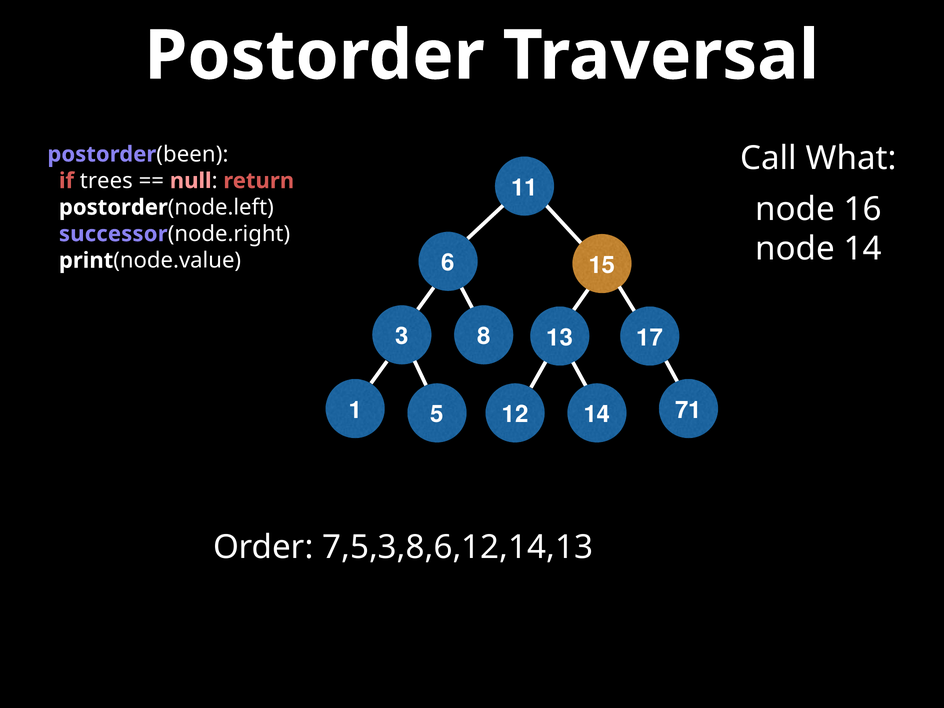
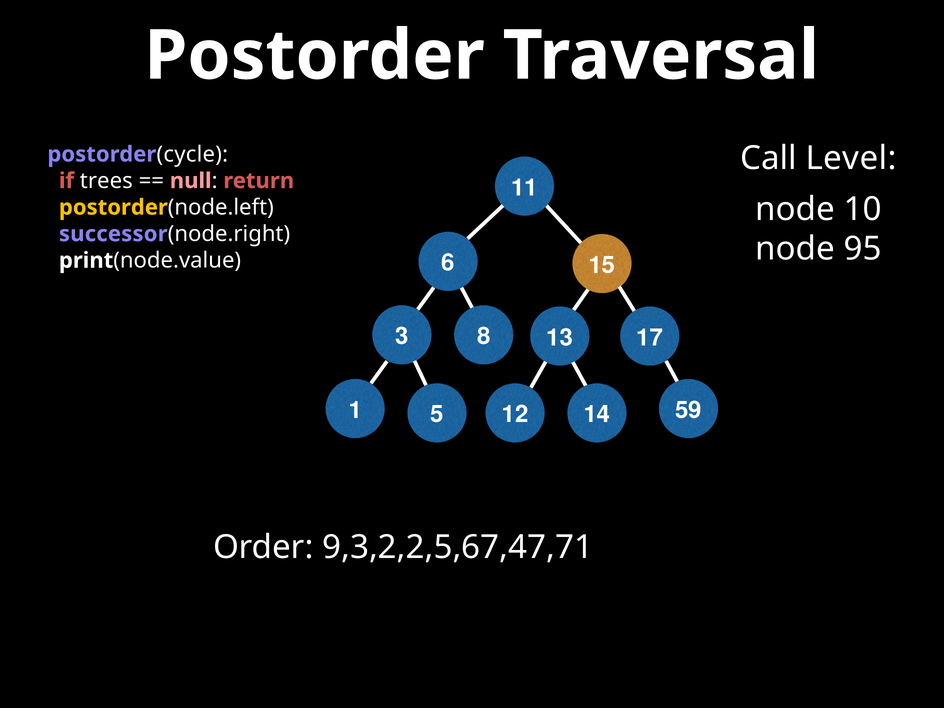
What: What -> Level (851, 158)
been: been -> cycle (192, 154)
16: 16 -> 10 (863, 209)
postorder colour: white -> yellow (113, 207)
node 14: 14 -> 95 (863, 249)
71: 71 -> 59 (688, 410)
7,5,3,8,6,12,14,13: 7,5,3,8,6,12,14,13 -> 9,3,2,2,5,67,47,71 (458, 547)
